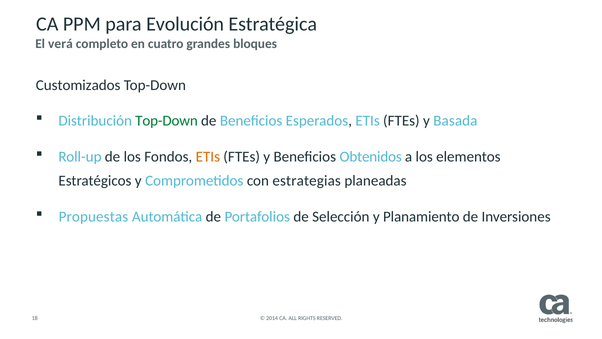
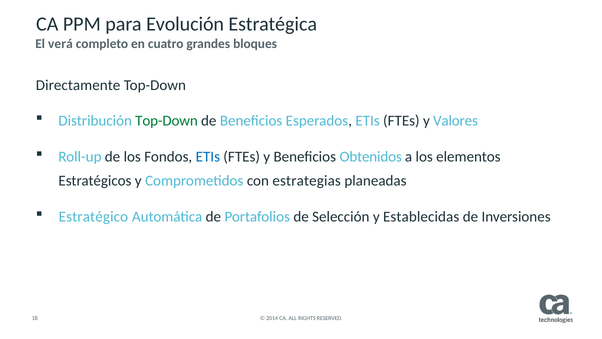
Customizados: Customizados -> Directamente (78, 85)
Basada: Basada -> Valores (455, 121)
ETIs colour: orange -> blue (208, 157)
Propuestas: Propuestas -> Estratégico (93, 217)
Planamiento: Planamiento -> Establecidas (421, 217)
